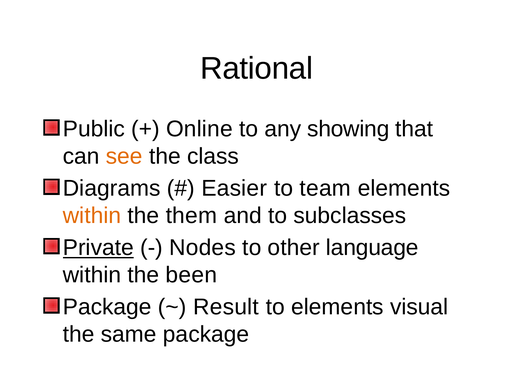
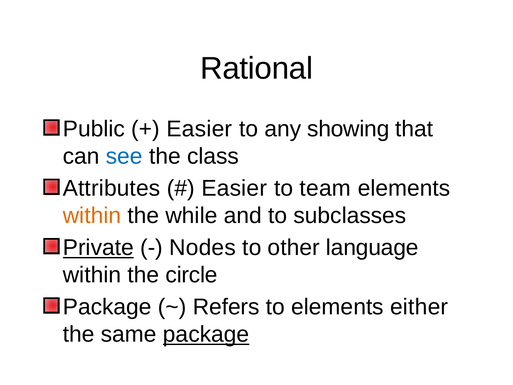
Online: Online -> Easier (199, 129)
see colour: orange -> blue (124, 156)
Diagrams: Diagrams -> Attributes (112, 188)
them: them -> while (191, 216)
been: been -> circle (192, 275)
Result: Result -> Refers (226, 307)
visual: visual -> either (419, 307)
package underline: none -> present (206, 334)
